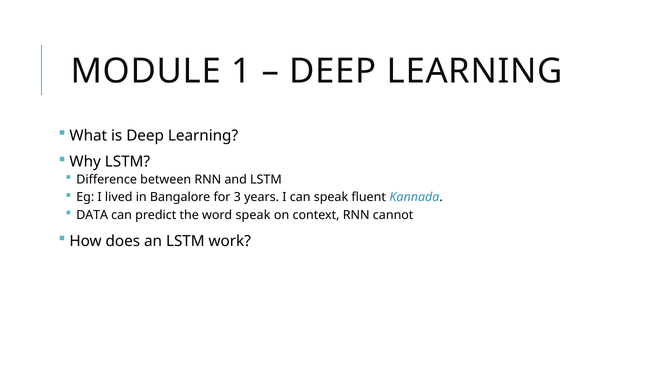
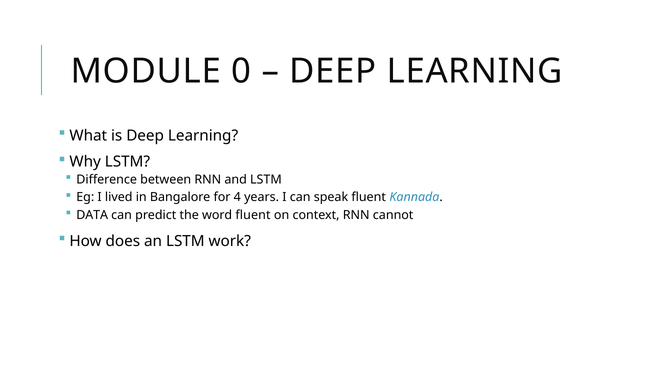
1: 1 -> 0 (241, 72)
3: 3 -> 4 (237, 197)
word speak: speak -> fluent (253, 215)
